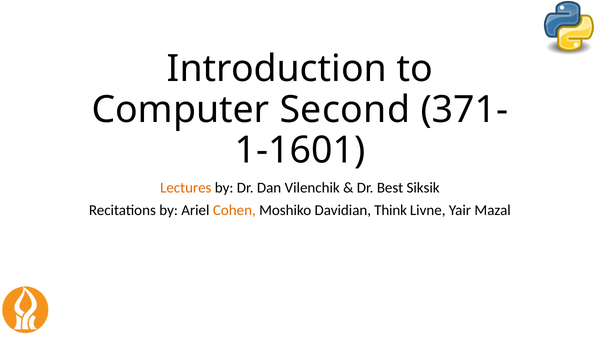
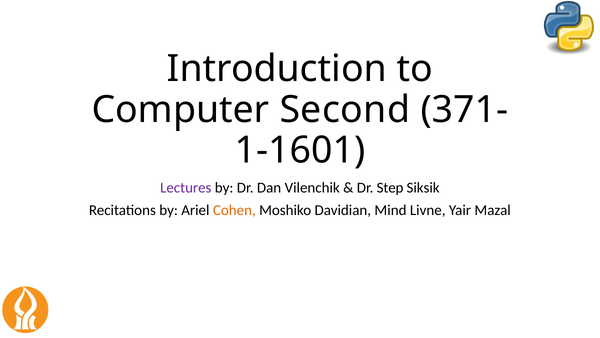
Lectures colour: orange -> purple (186, 188)
Best: Best -> Step (390, 188)
Think: Think -> Mind (391, 210)
